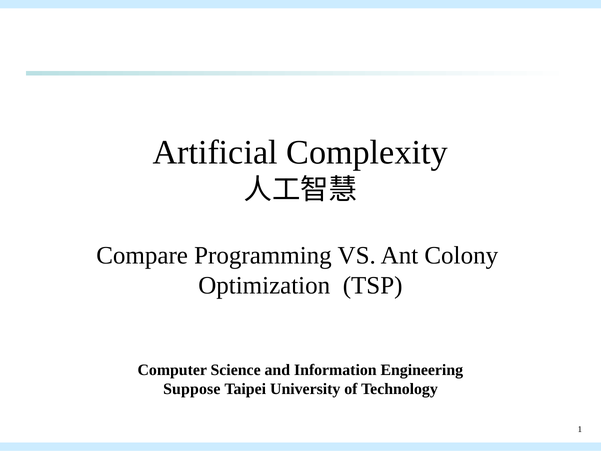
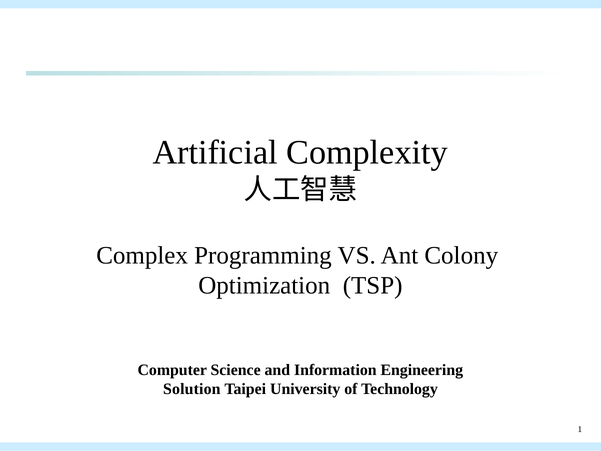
Compare: Compare -> Complex (142, 256)
Suppose: Suppose -> Solution (192, 389)
